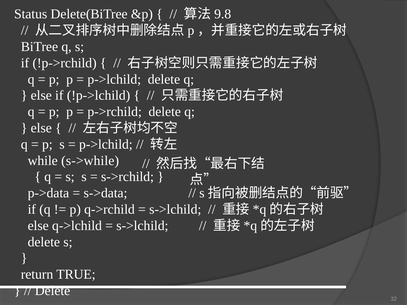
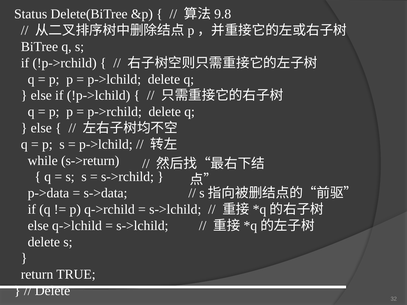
s->while: s->while -> s->return (90, 161)
